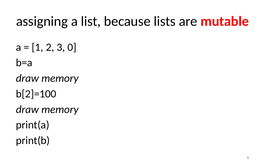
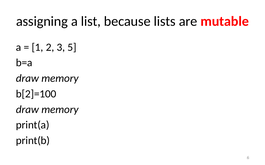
0: 0 -> 5 (72, 47)
